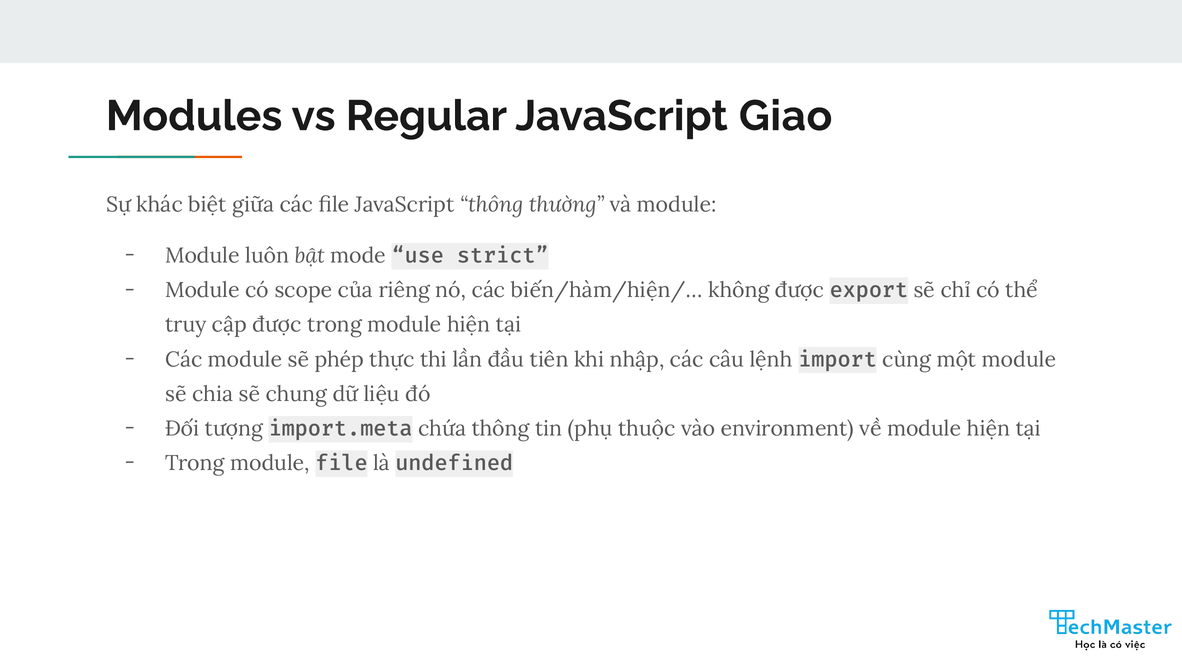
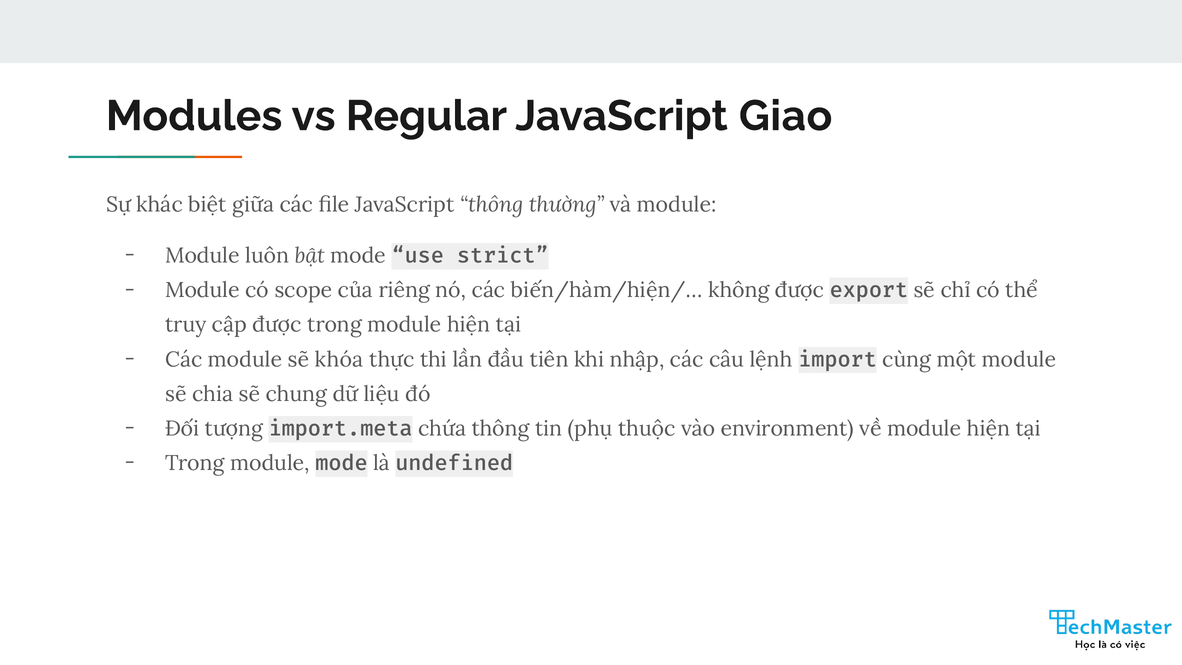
phép: phép -> khóa (339, 359)
module file: file -> mode (342, 463)
